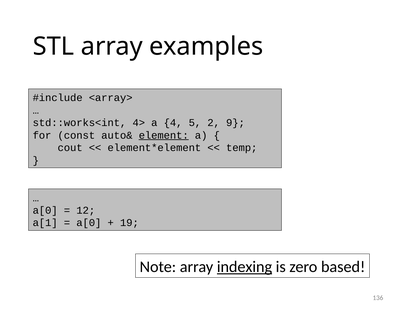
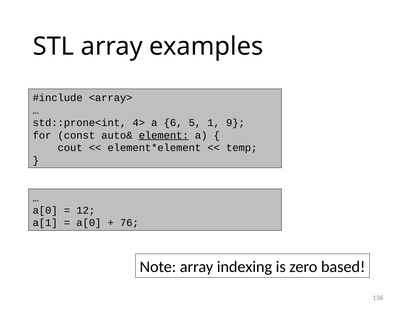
std::works<int: std::works<int -> std::prone<int (79, 123)
4: 4 -> 6 (173, 123)
2: 2 -> 1 (214, 123)
19: 19 -> 76 (129, 223)
indexing underline: present -> none (244, 267)
